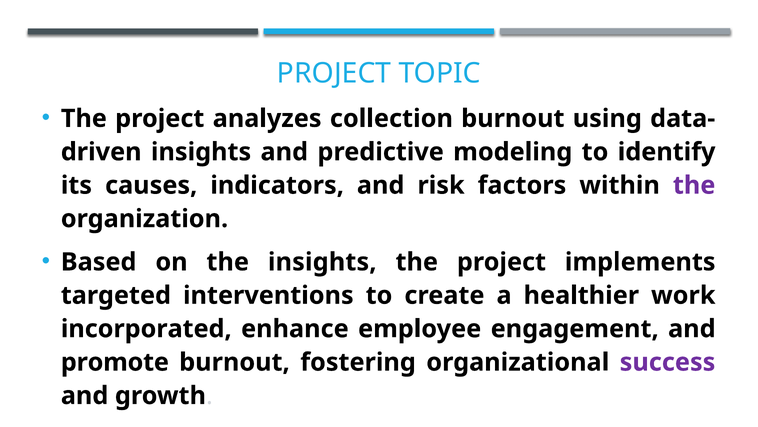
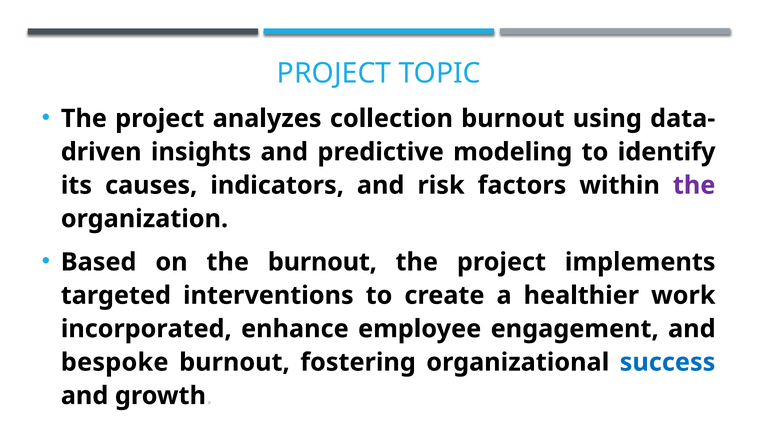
the insights: insights -> burnout (322, 262)
promote: promote -> bespoke (115, 362)
success colour: purple -> blue (668, 362)
